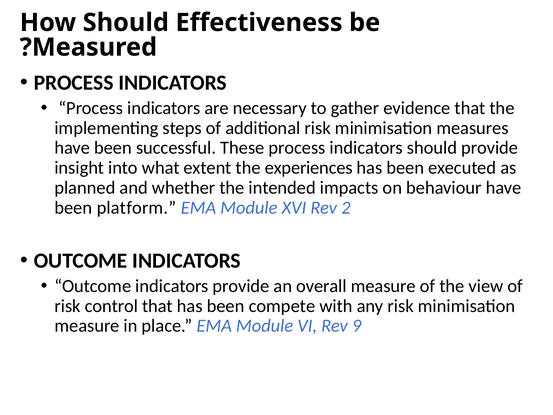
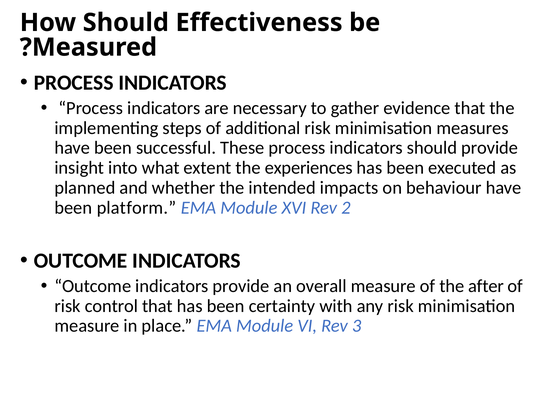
view: view -> after (486, 286)
compete: compete -> certainty (282, 306)
9: 9 -> 3 (357, 326)
